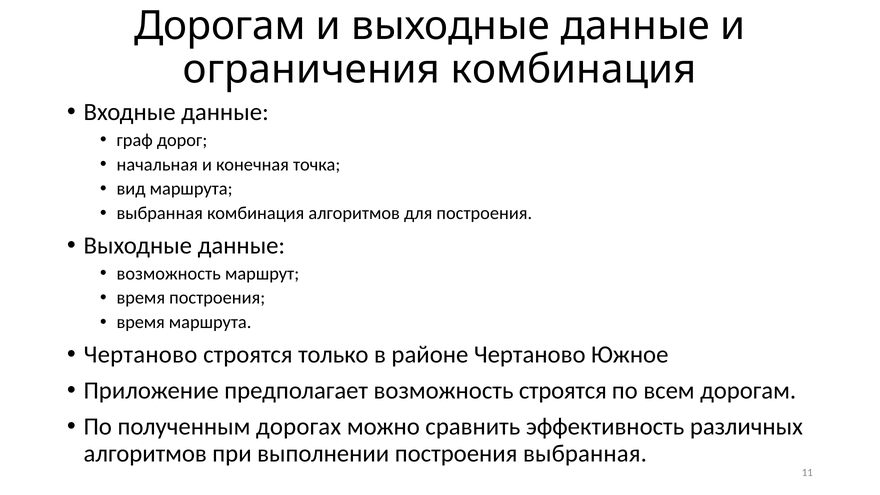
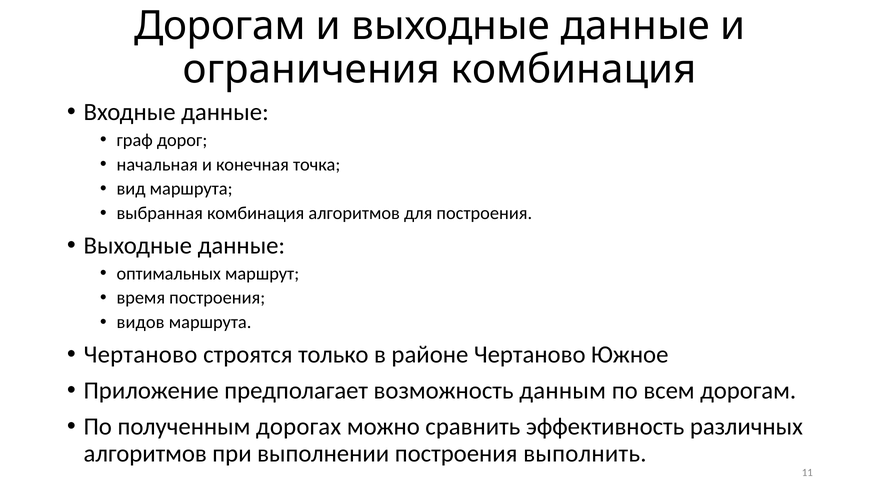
возможность: возможность -> оптимальных (169, 274)
время: время -> видов (141, 322)
возможность строятся: строятся -> данным (563, 391)
построения выбранная: выбранная -> выполнить (585, 453)
